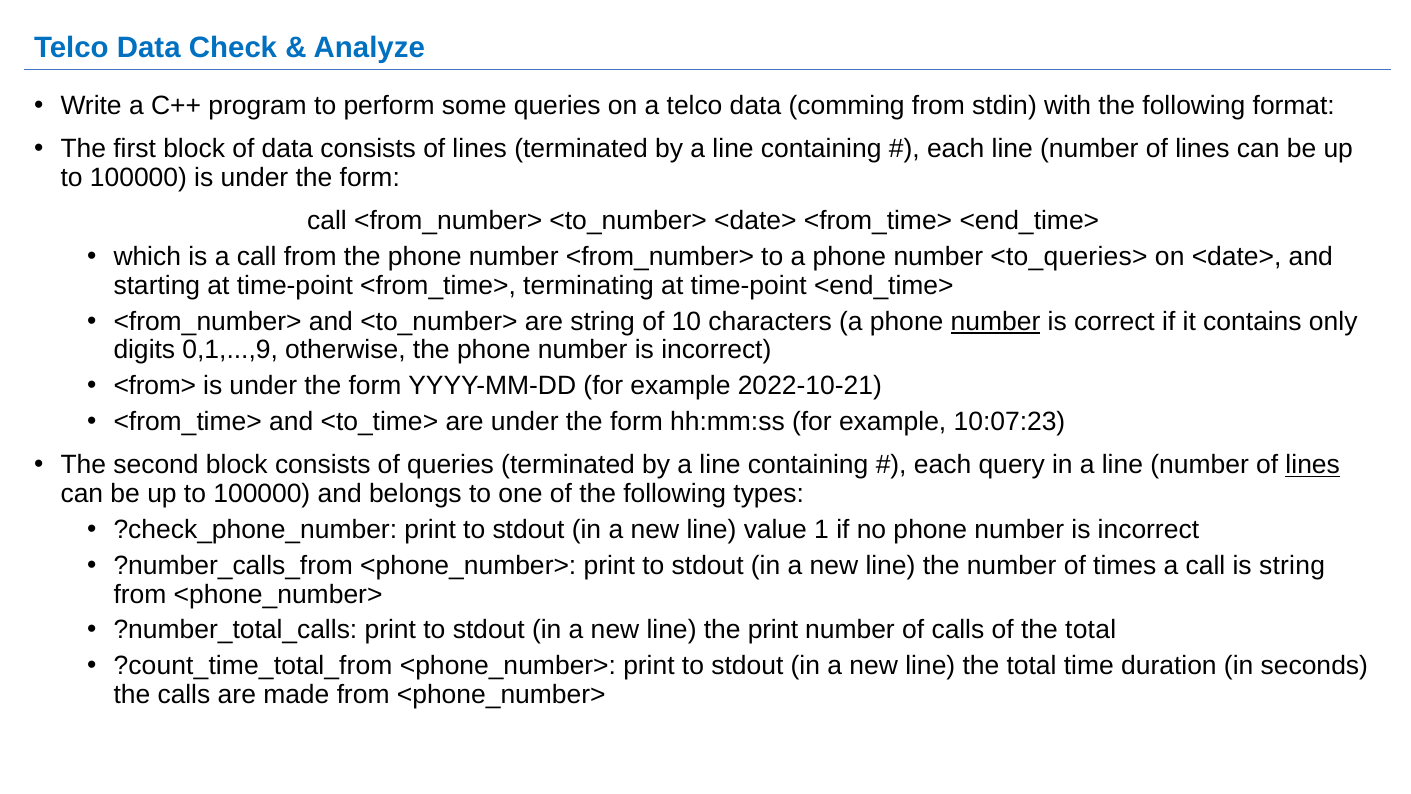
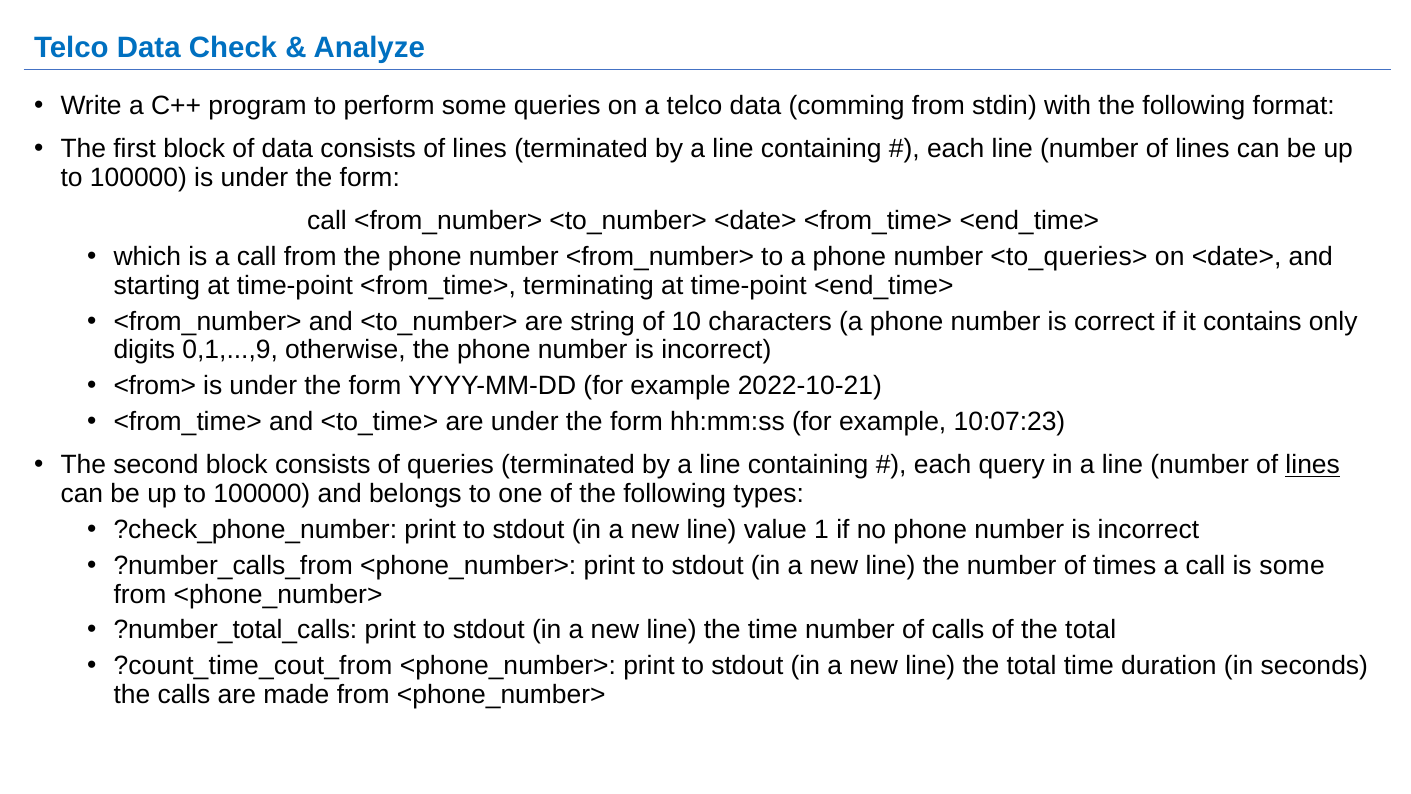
number underline: present -> none (996, 321)
is string: string -> some (1292, 565)
the print: print -> time (773, 630)
?count_time_total_from: ?count_time_total_from -> ?count_time_cout_from (253, 666)
